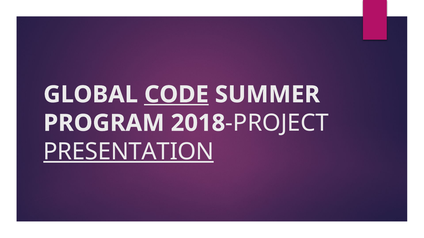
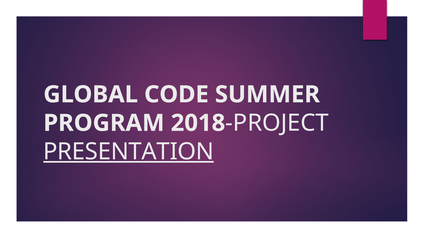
CODE underline: present -> none (176, 95)
